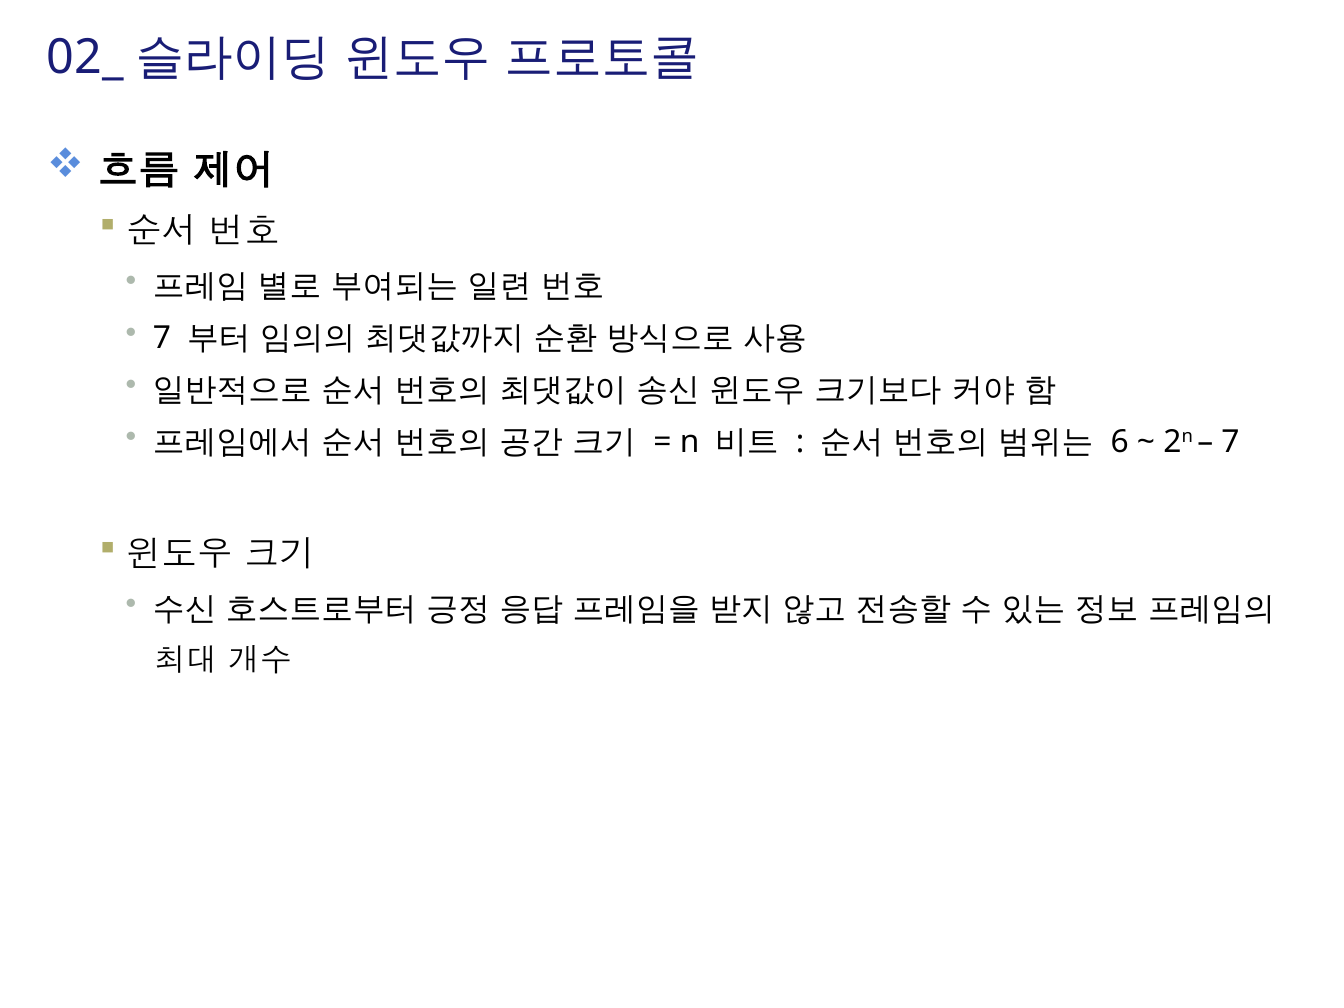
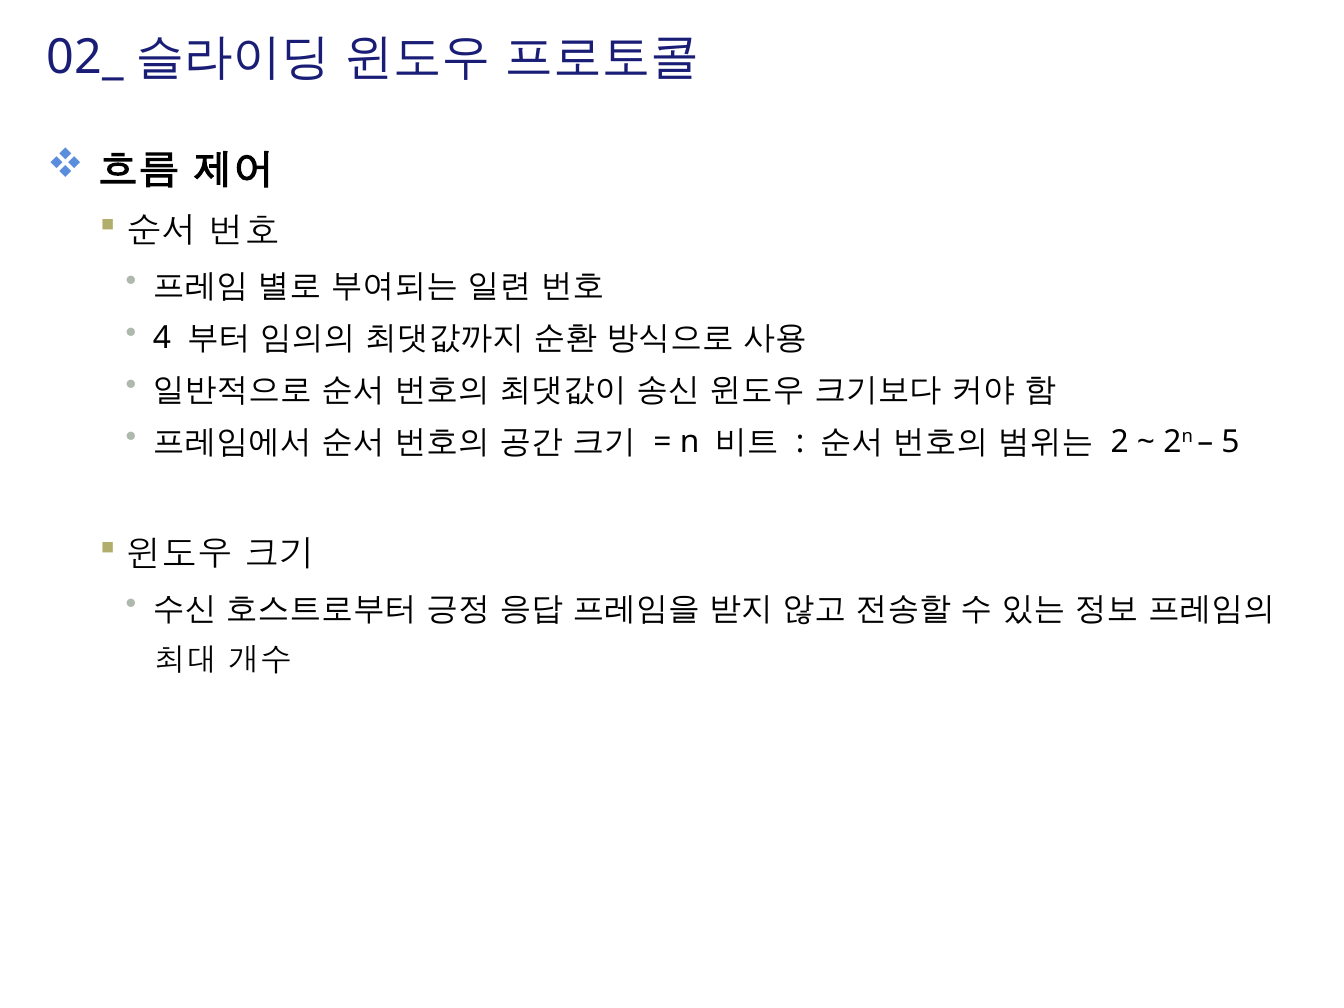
7: 7 -> 4 (162, 338)
6: 6 -> 2 (1120, 442)
7: 7 -> 5 (1231, 442)
